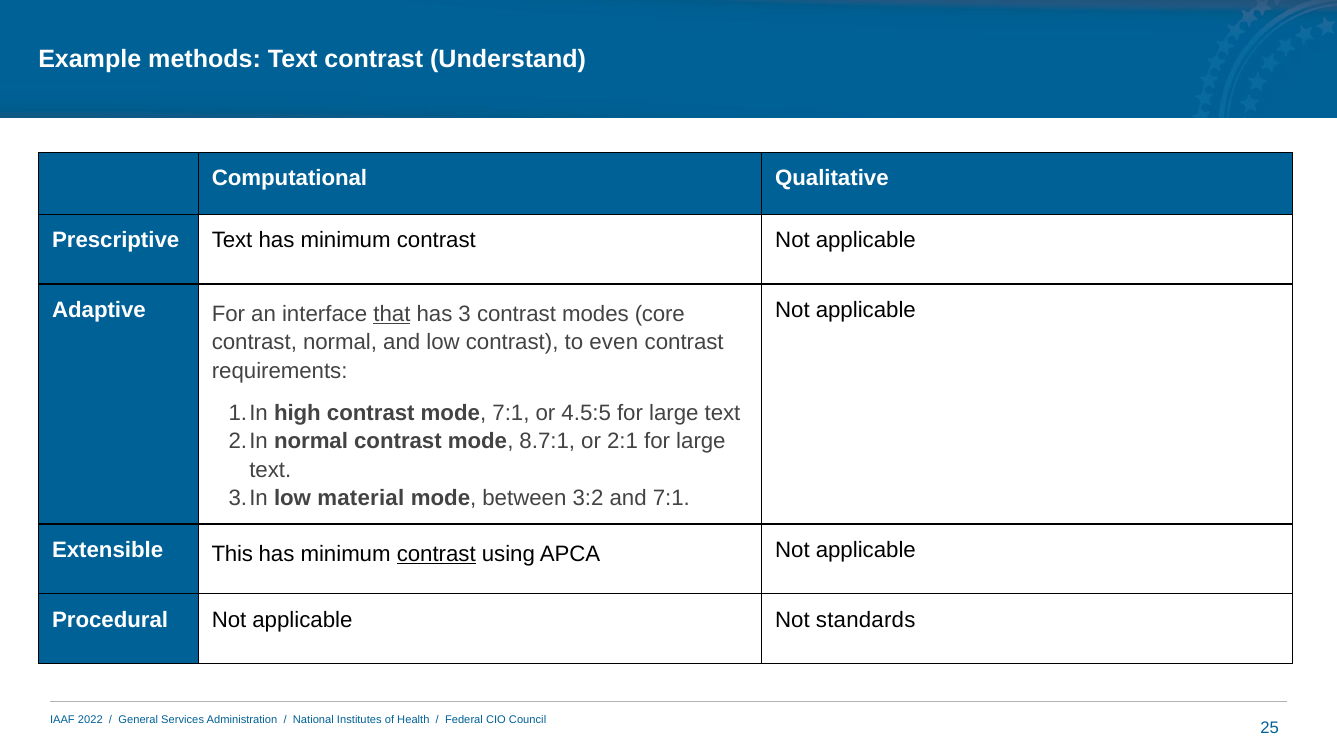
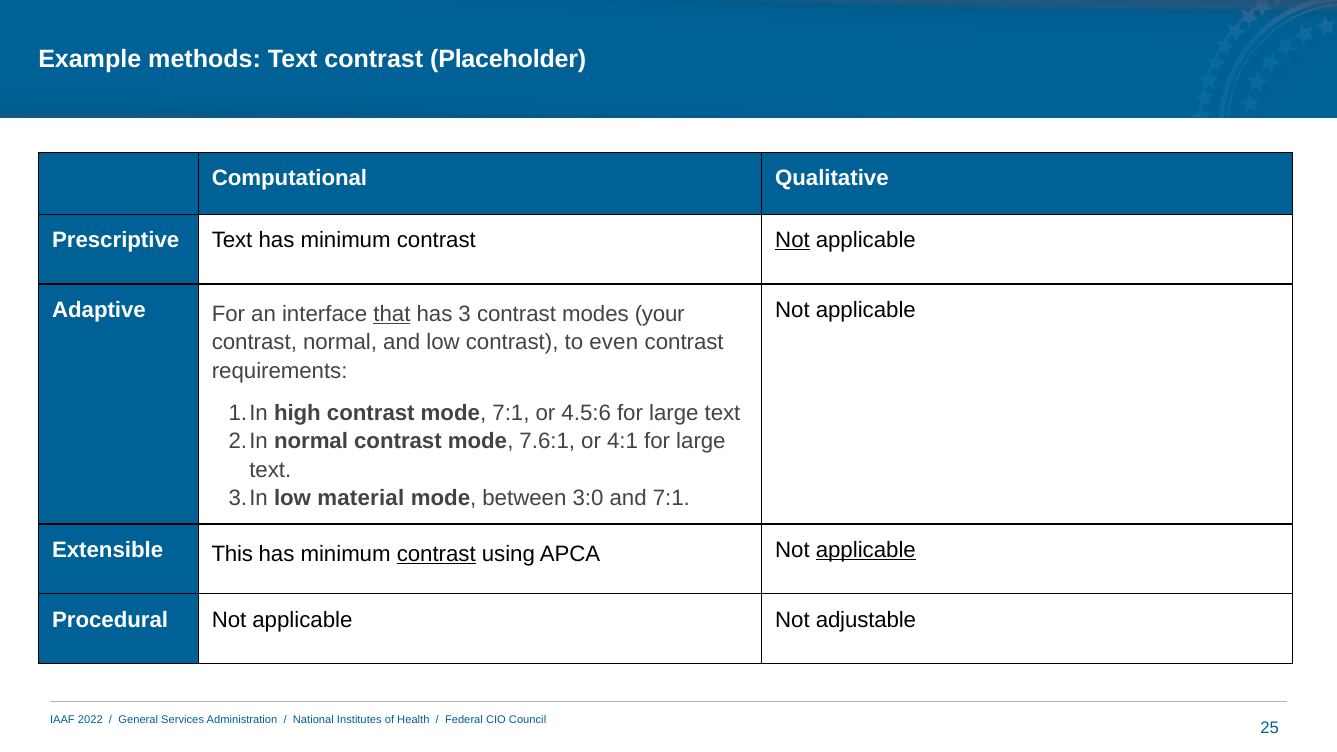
Understand: Understand -> Placeholder (508, 59)
Not underline: none -> present (793, 240)
core: core -> your (660, 314)
4.5:5: 4.5:5 -> 4.5:6 (586, 413)
8.7:1: 8.7:1 -> 7.6:1 (547, 442)
2:1: 2:1 -> 4:1 (623, 442)
3:2: 3:2 -> 3:0 (588, 499)
applicable underline: none -> present (866, 550)
standards: standards -> adjustable (866, 620)
